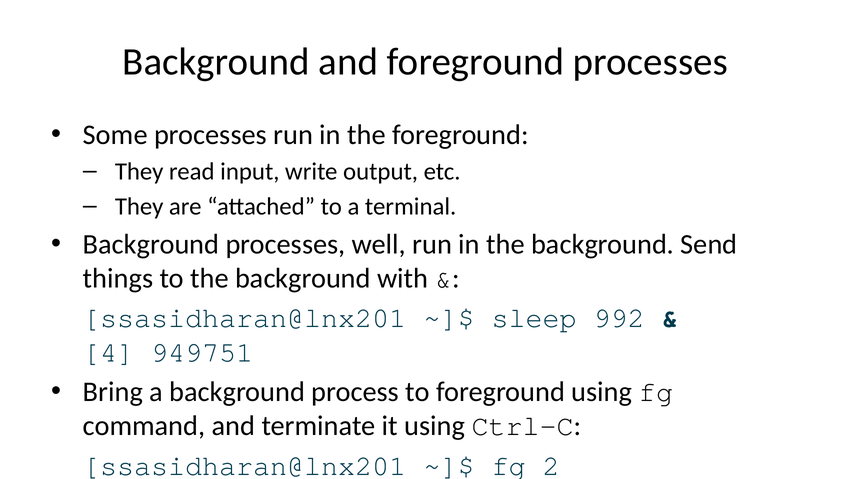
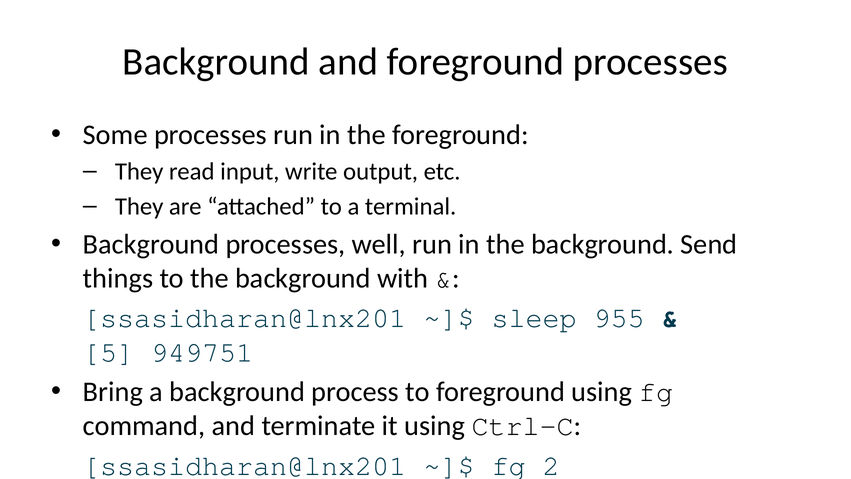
992: 992 -> 955 (619, 318)
4: 4 -> 5 (109, 352)
